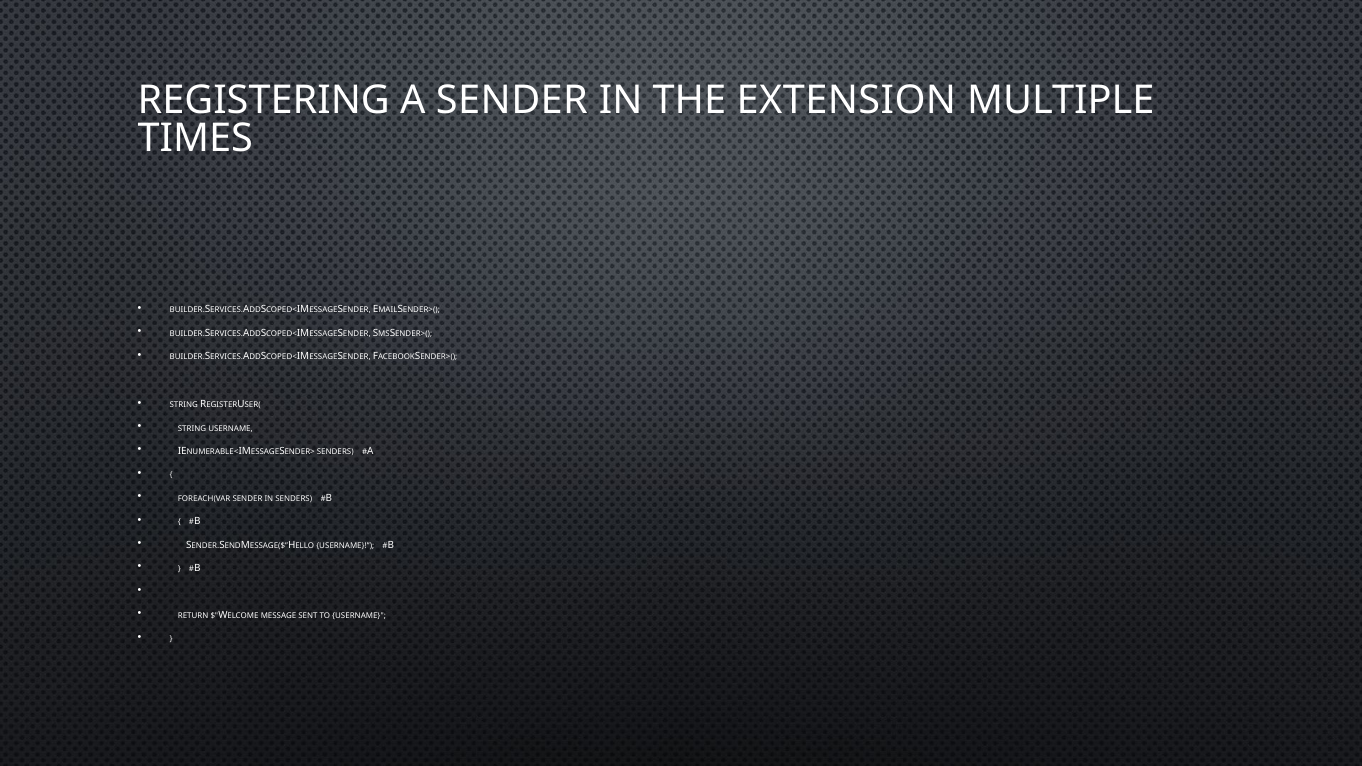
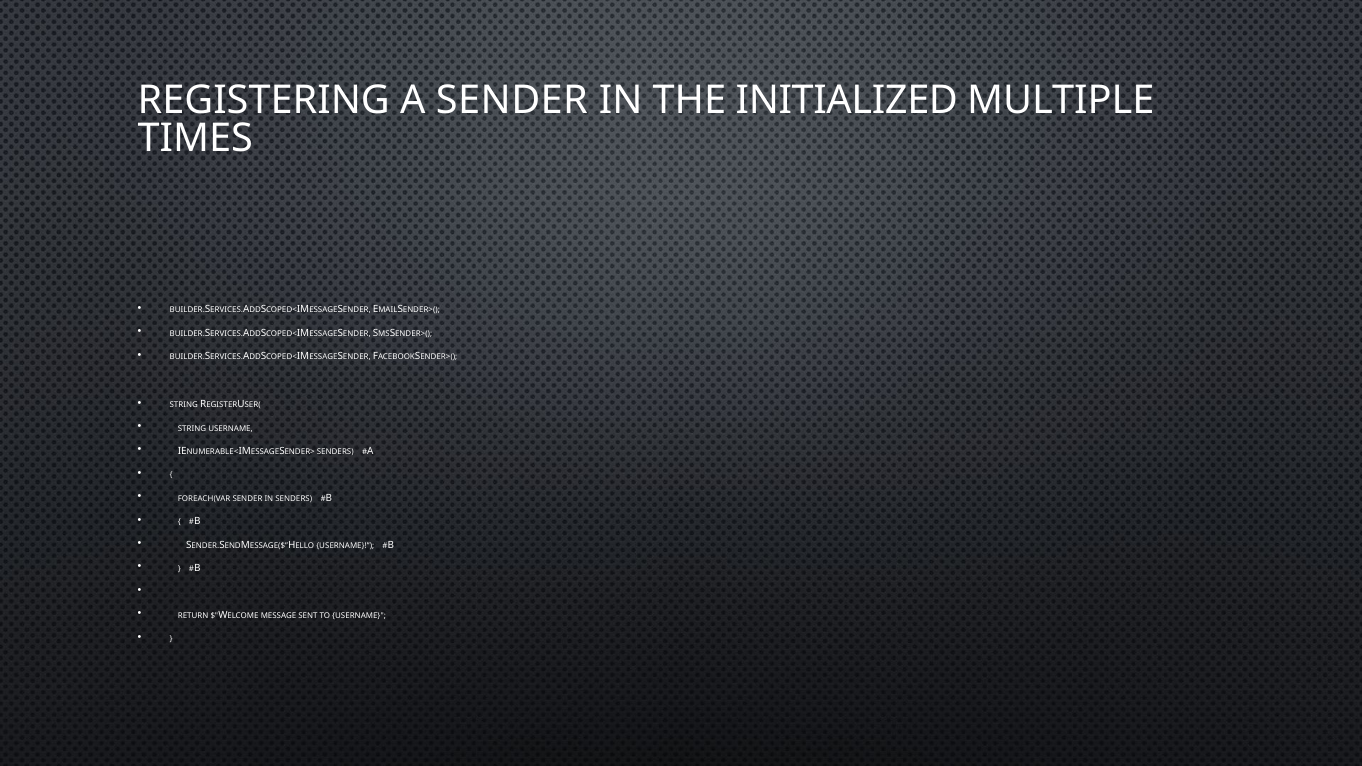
EXTENSION: EXTENSION -> INITIALIZED (847, 100)
